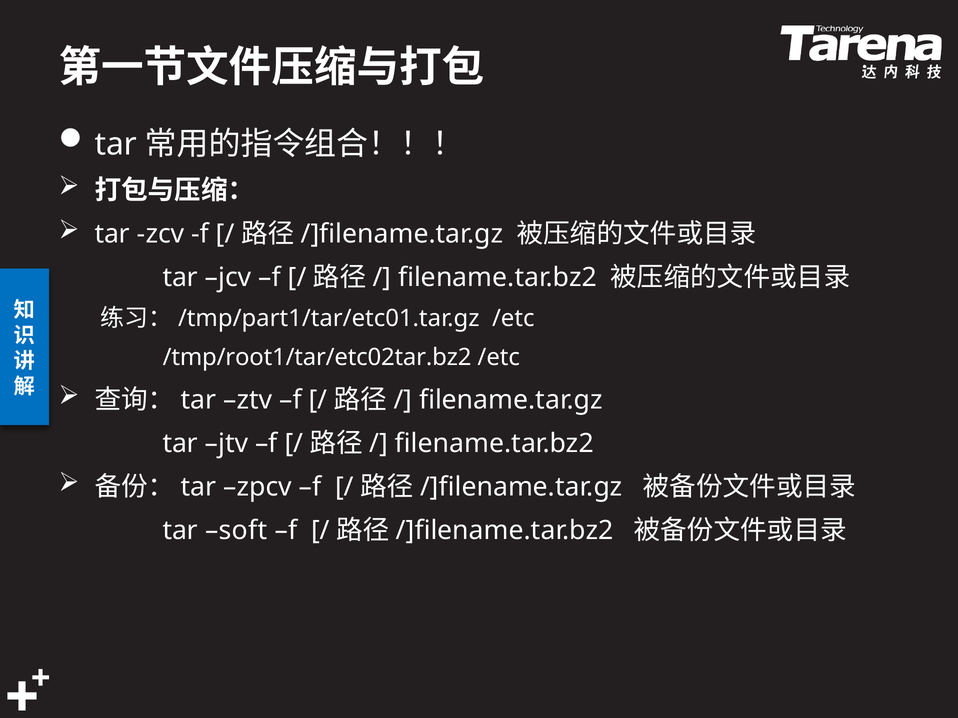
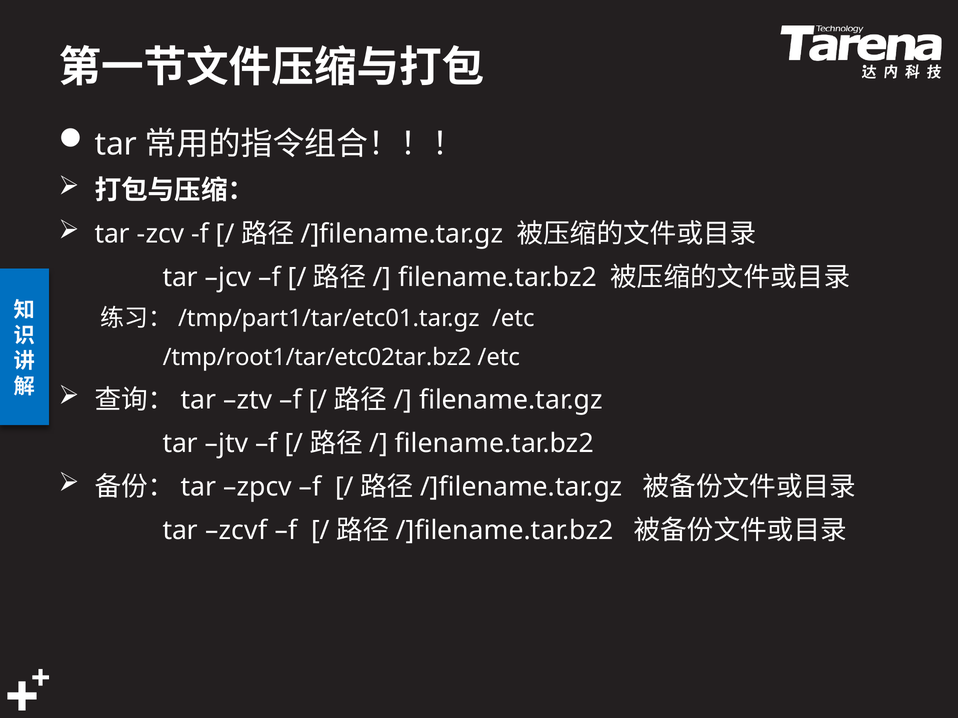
soft: soft -> zcvf (236, 531)
